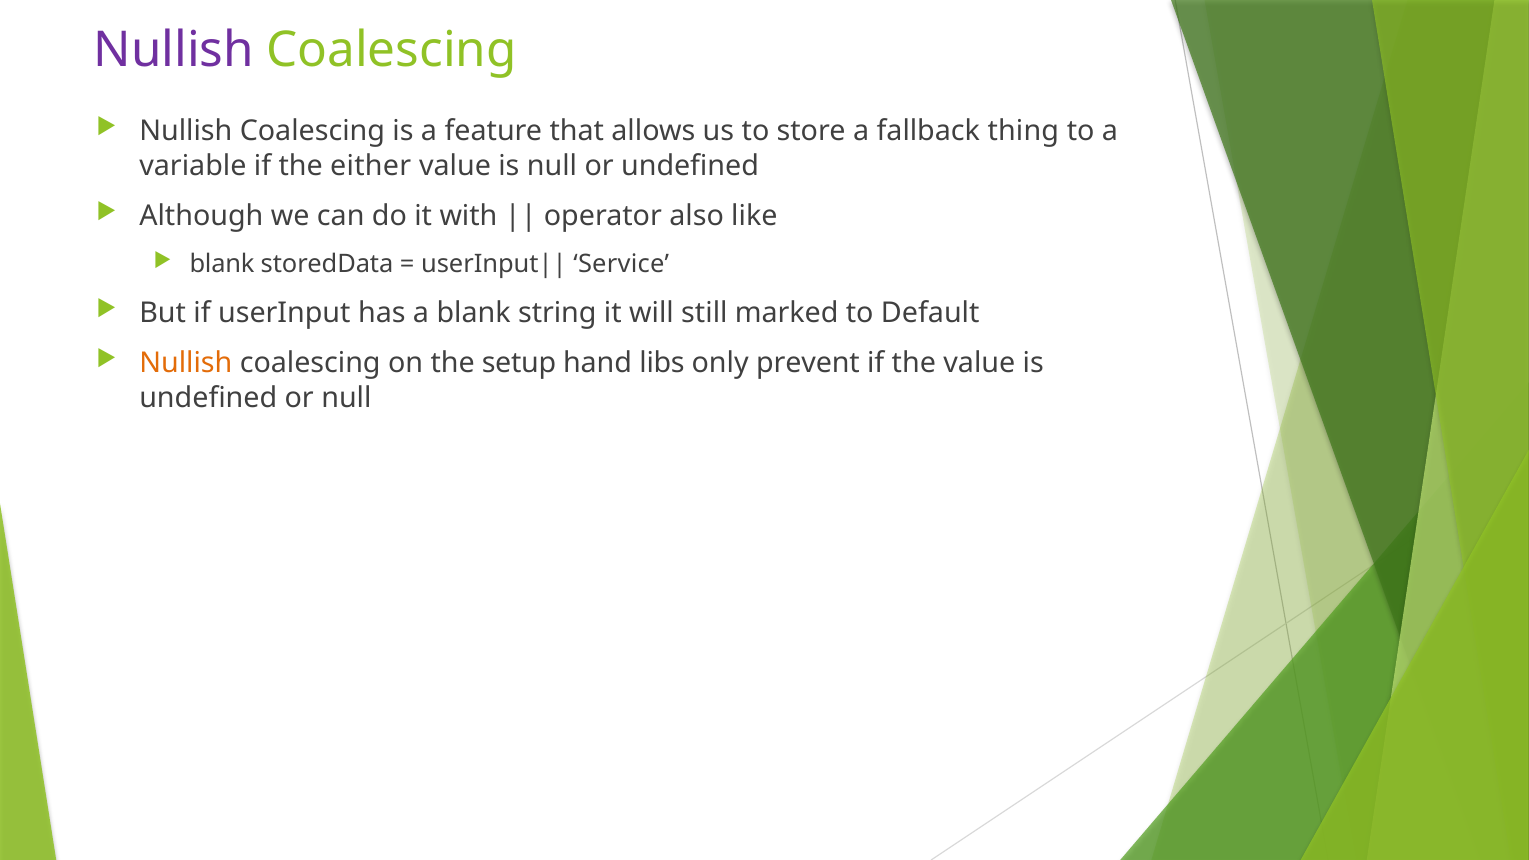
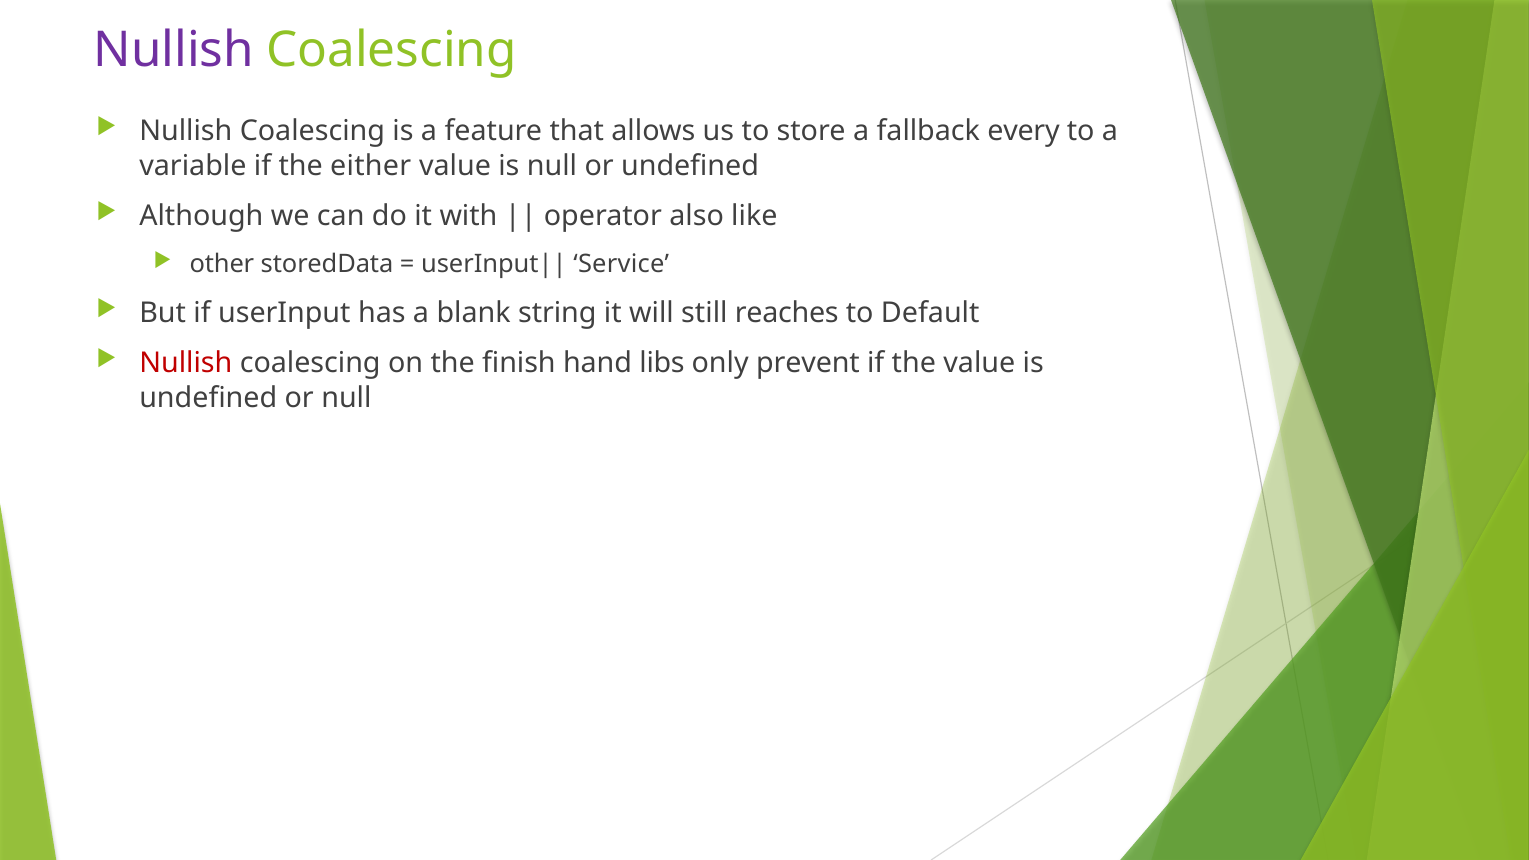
thing: thing -> every (1024, 131)
blank: blank -> other (222, 264)
marked: marked -> reaches (787, 313)
Nullish colour: orange -> red (186, 363)
setup: setup -> finish (519, 363)
